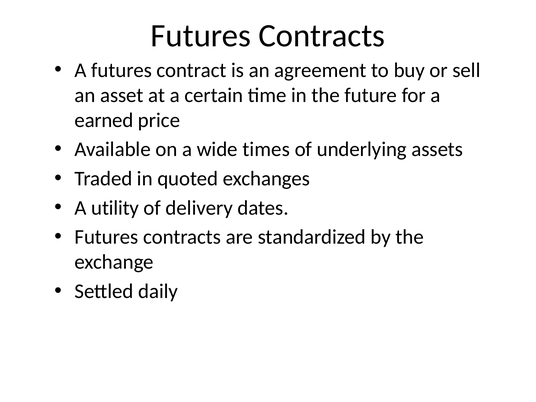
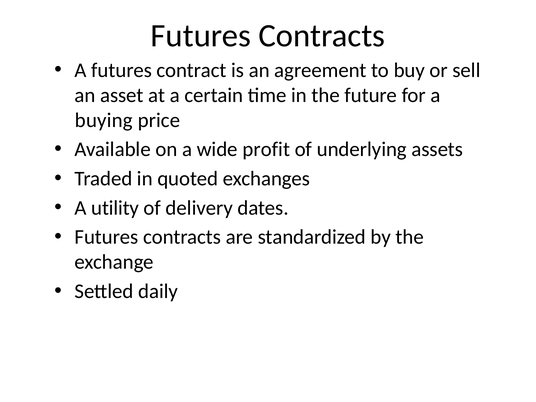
earned: earned -> buying (104, 120)
times: times -> profit (266, 149)
